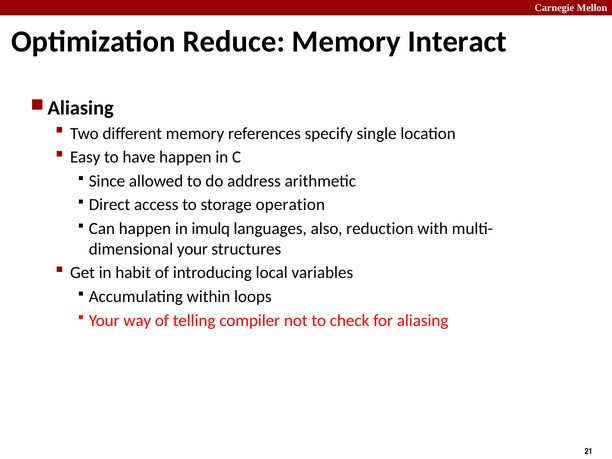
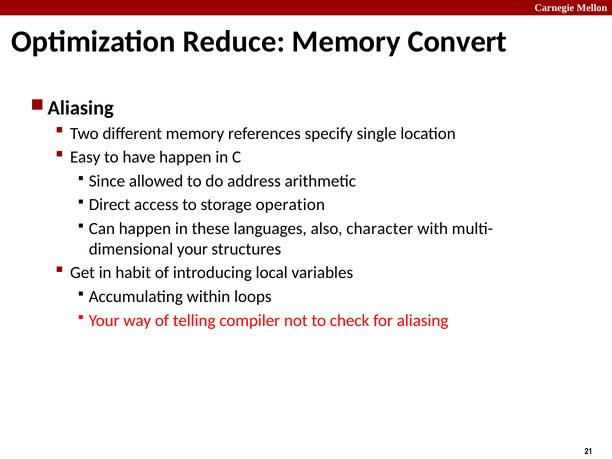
Interact: Interact -> Convert (457, 42)
imulq: imulq -> these (211, 229)
reduction: reduction -> character (380, 229)
